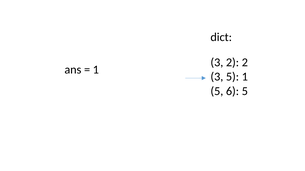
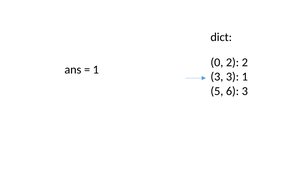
3: 3 -> 0 (217, 62)
3 5: 5 -> 3 (233, 77)
6 5: 5 -> 3 (245, 92)
